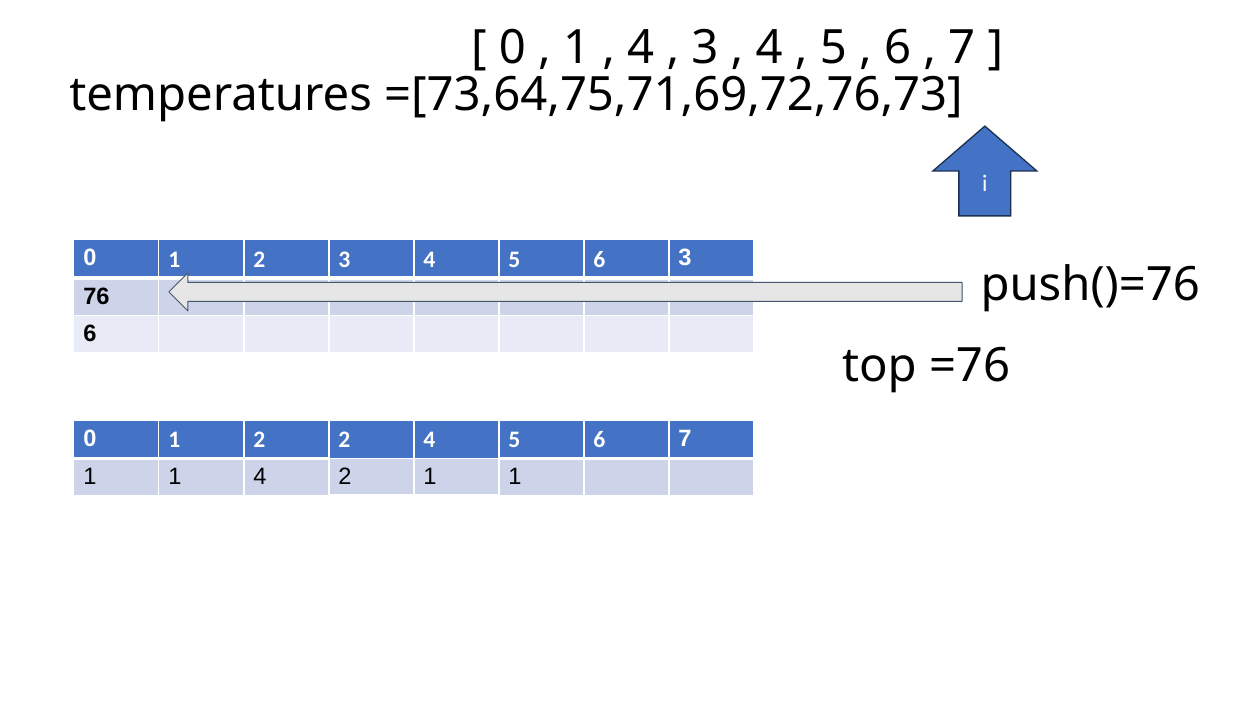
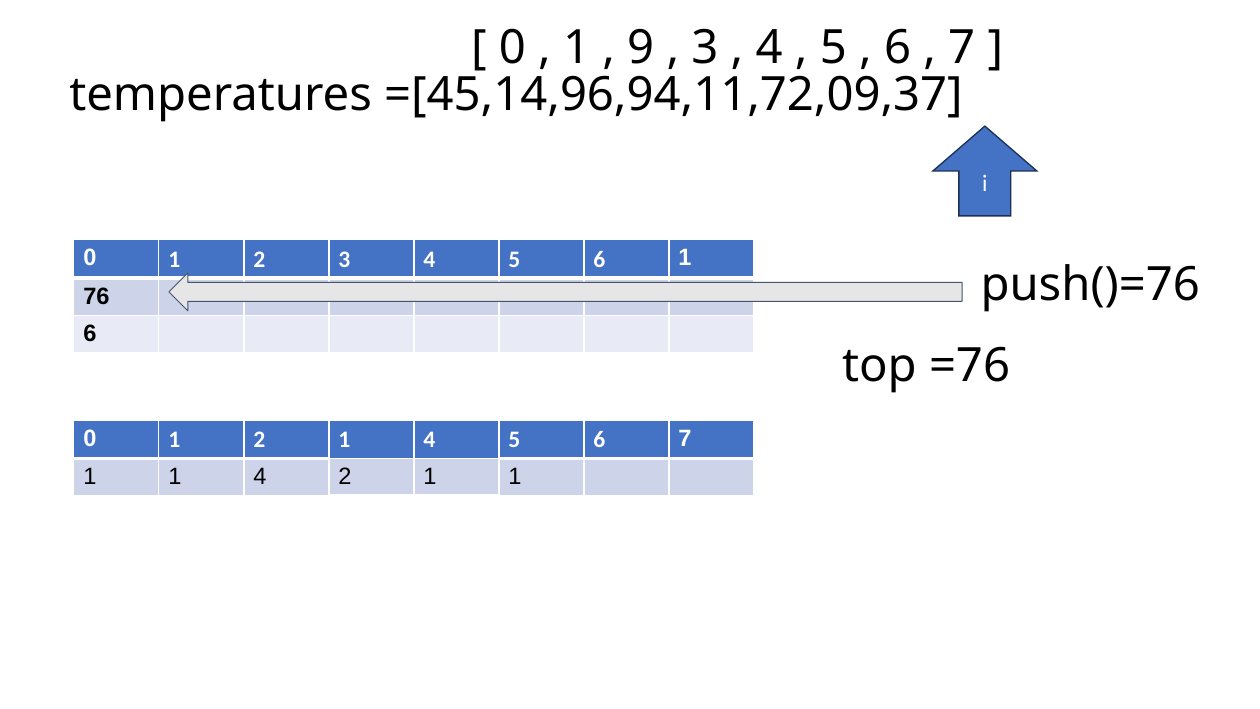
4: 4 -> 9 (641, 48)
=[73,64,75,71,69,72,76,73: =[73,64,75,71,69,72,76,73 -> =[45,14,96,94,11,72,09,37 (673, 95)
6 3: 3 -> 1 (685, 258)
1 2 2: 2 -> 1 (344, 439)
